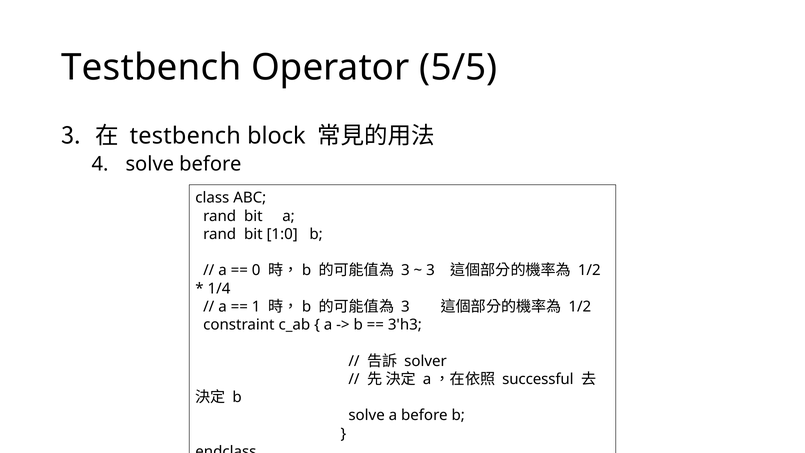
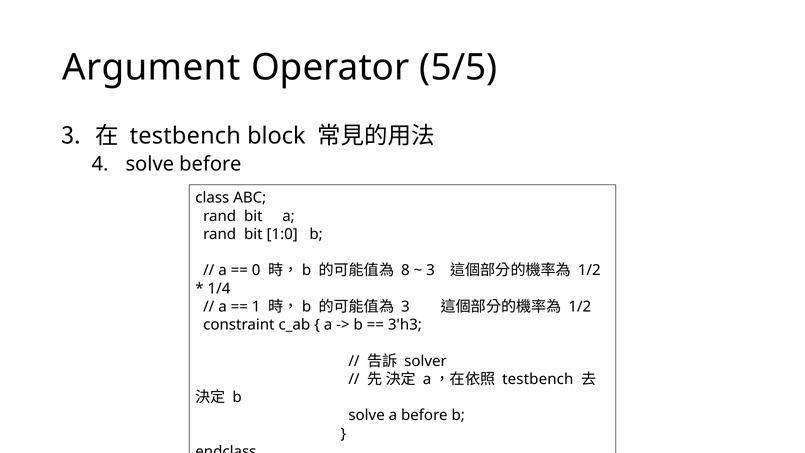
Testbench: Testbench -> Argument (151, 68)
3: 3 -> 8 (405, 270)
successful: successful -> testbench (538, 379)
